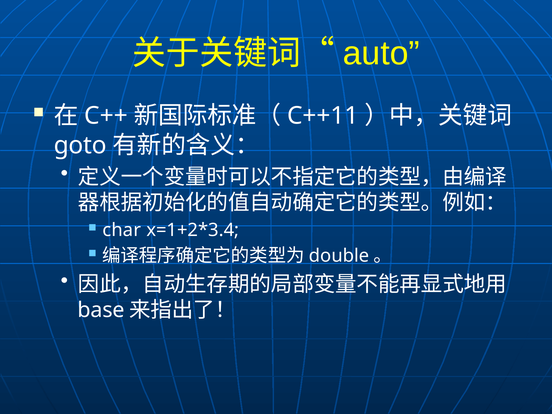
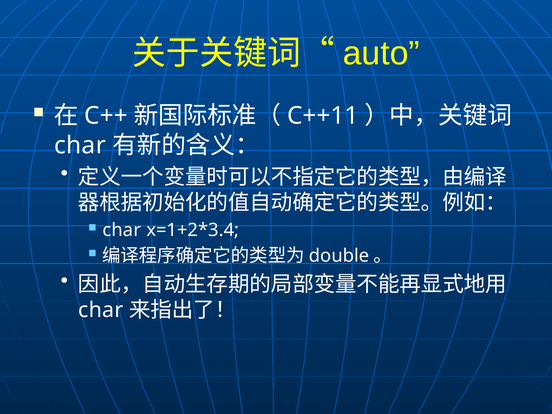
goto: goto -> char (80, 145)
base: base -> char (101, 310)
